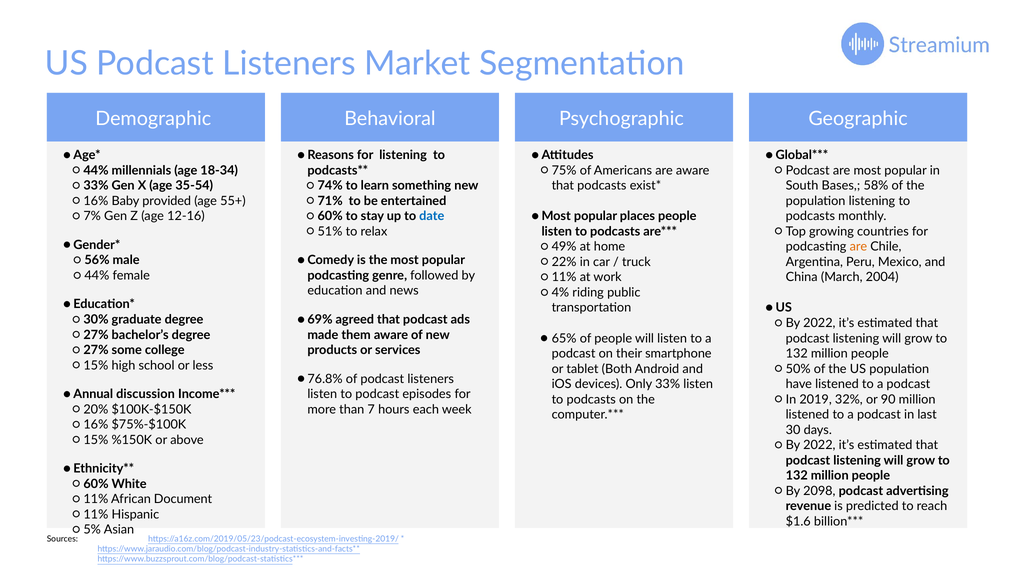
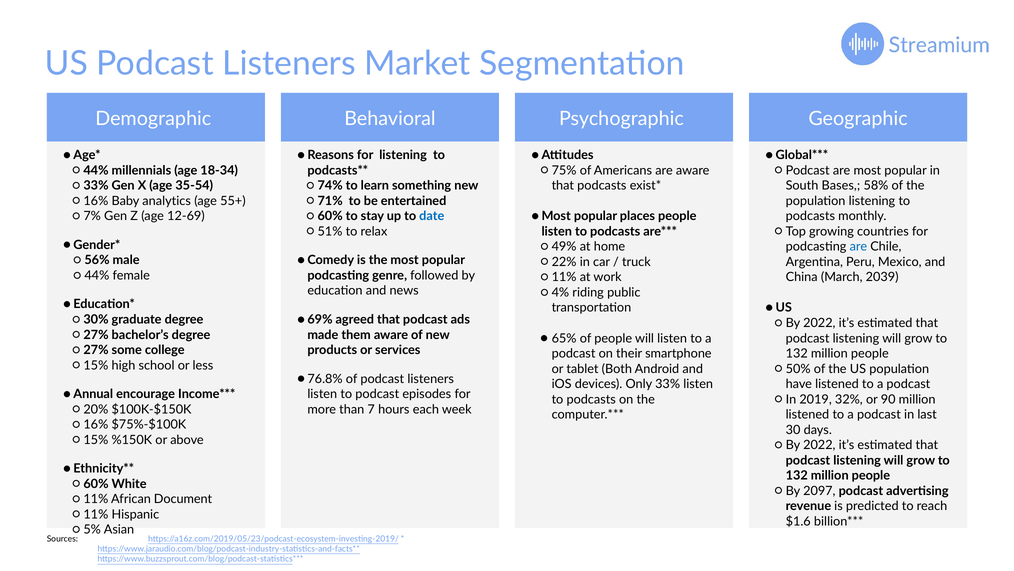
provided: provided -> analytics (167, 201)
12-16: 12-16 -> 12-69 (186, 216)
are colour: orange -> blue (858, 246)
2004: 2004 -> 2039 (882, 277)
discussion: discussion -> encourage (146, 394)
2098: 2098 -> 2097 (819, 490)
